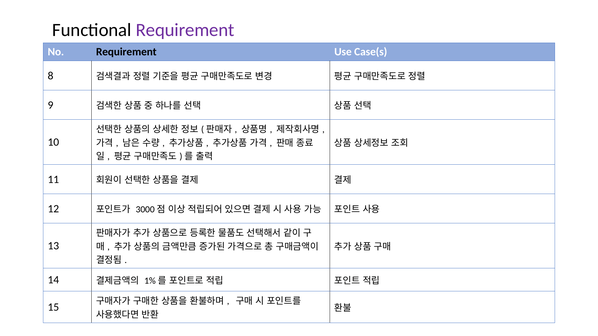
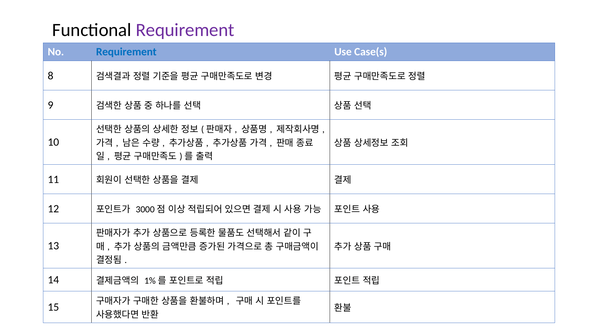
Requirement colour: black -> blue (126, 52)
